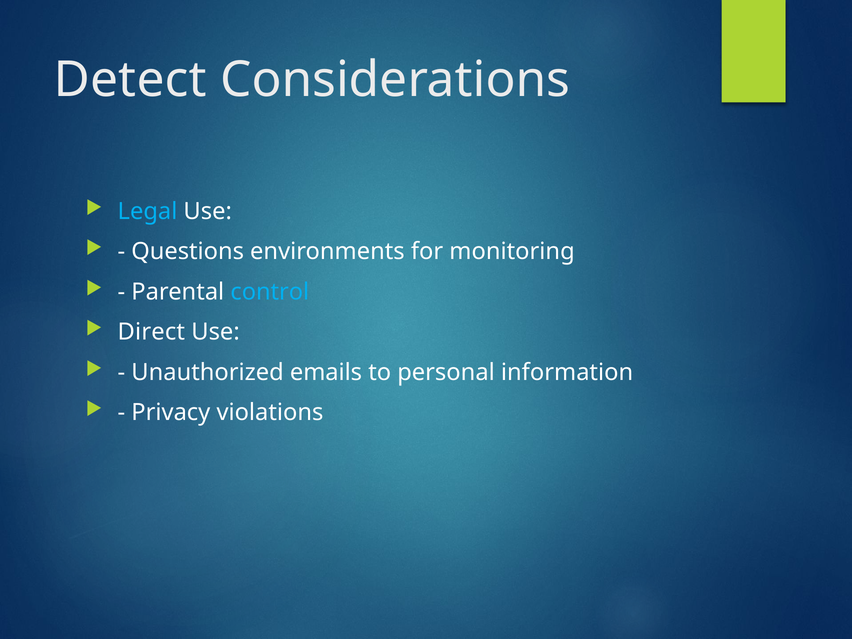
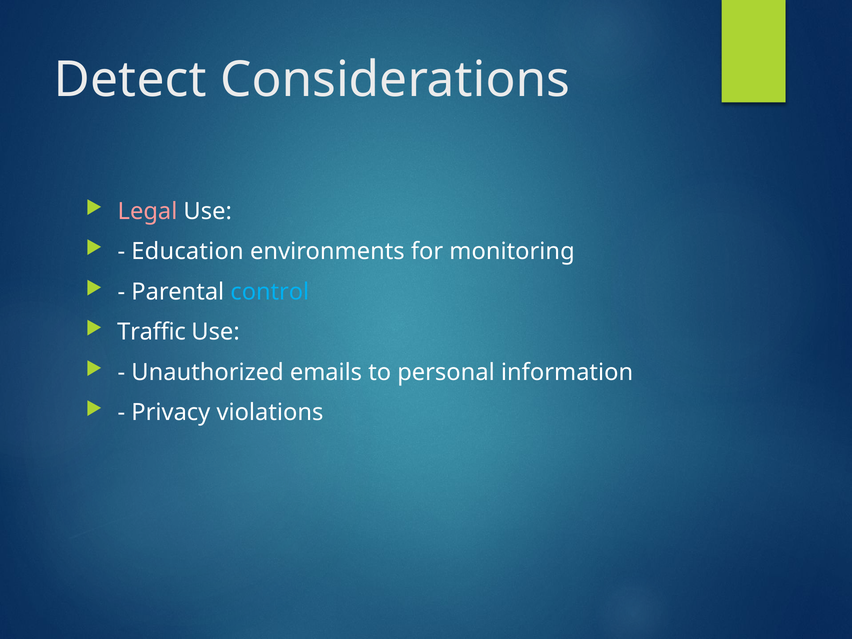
Legal colour: light blue -> pink (147, 211)
Questions: Questions -> Education (188, 252)
Direct: Direct -> Traffic (152, 332)
